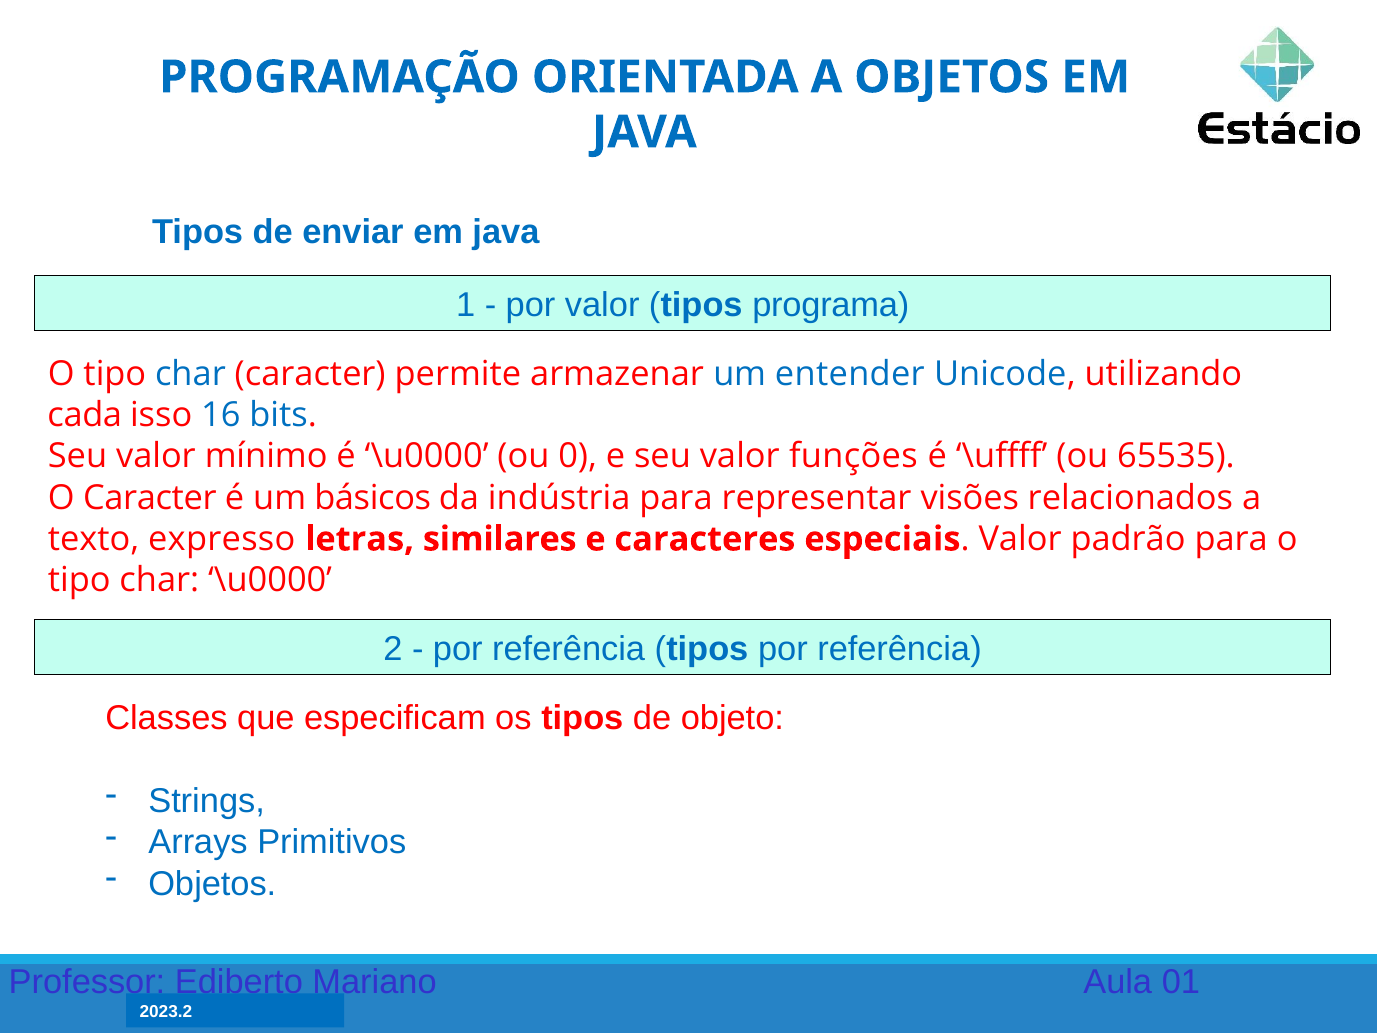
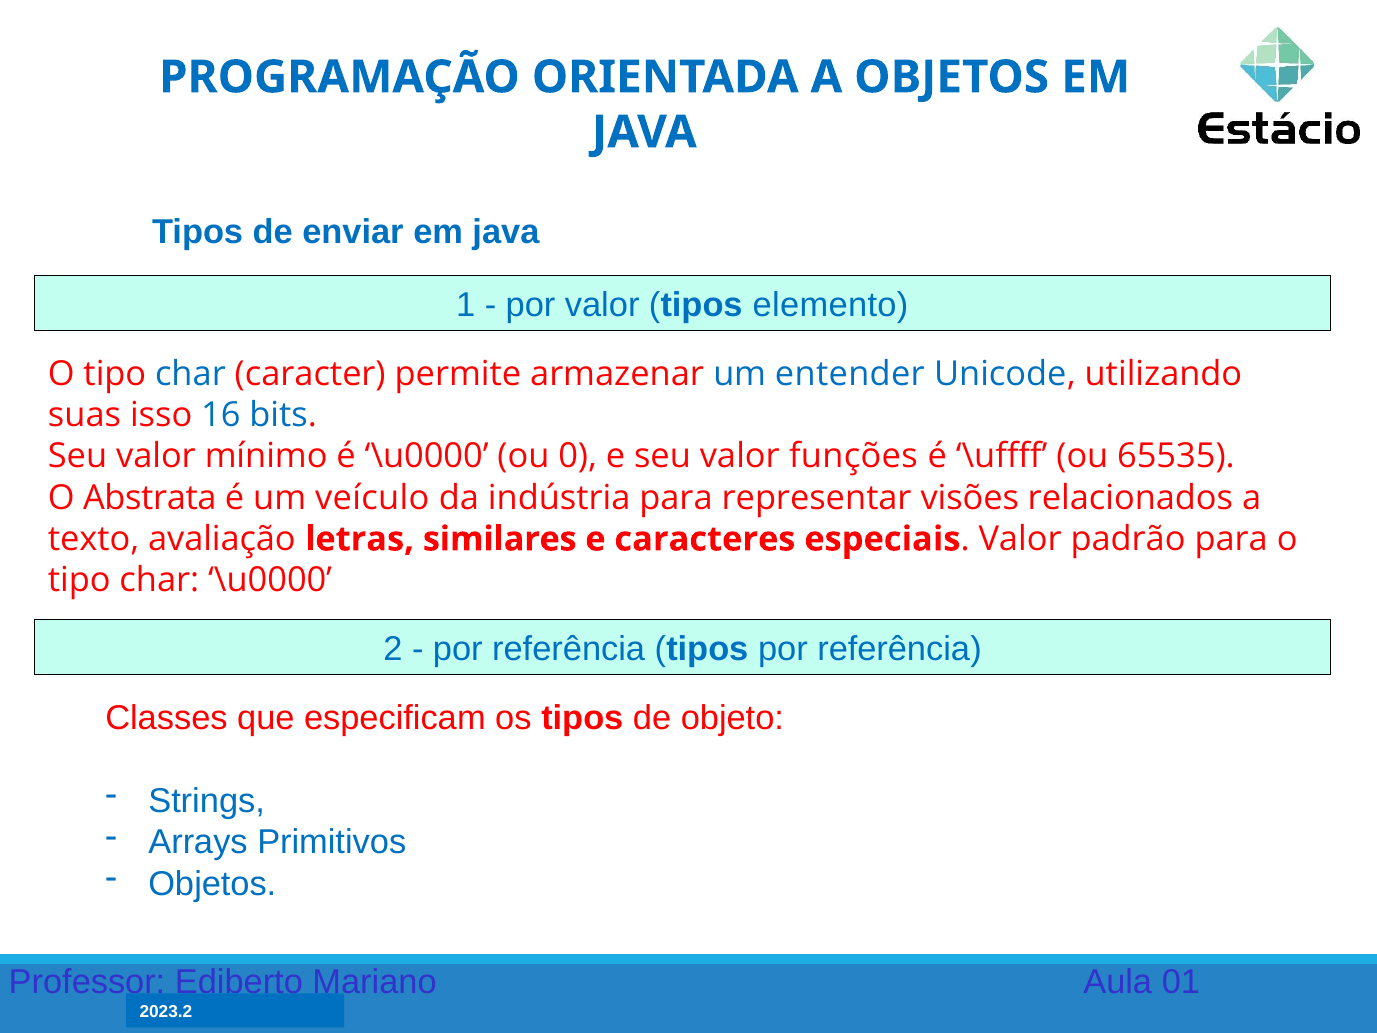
programa: programa -> elemento (830, 305)
cada: cada -> suas (85, 415)
O Caracter: Caracter -> Abstrata (150, 498)
básicos: básicos -> veículo (372, 498)
expresso: expresso -> avaliação (222, 539)
